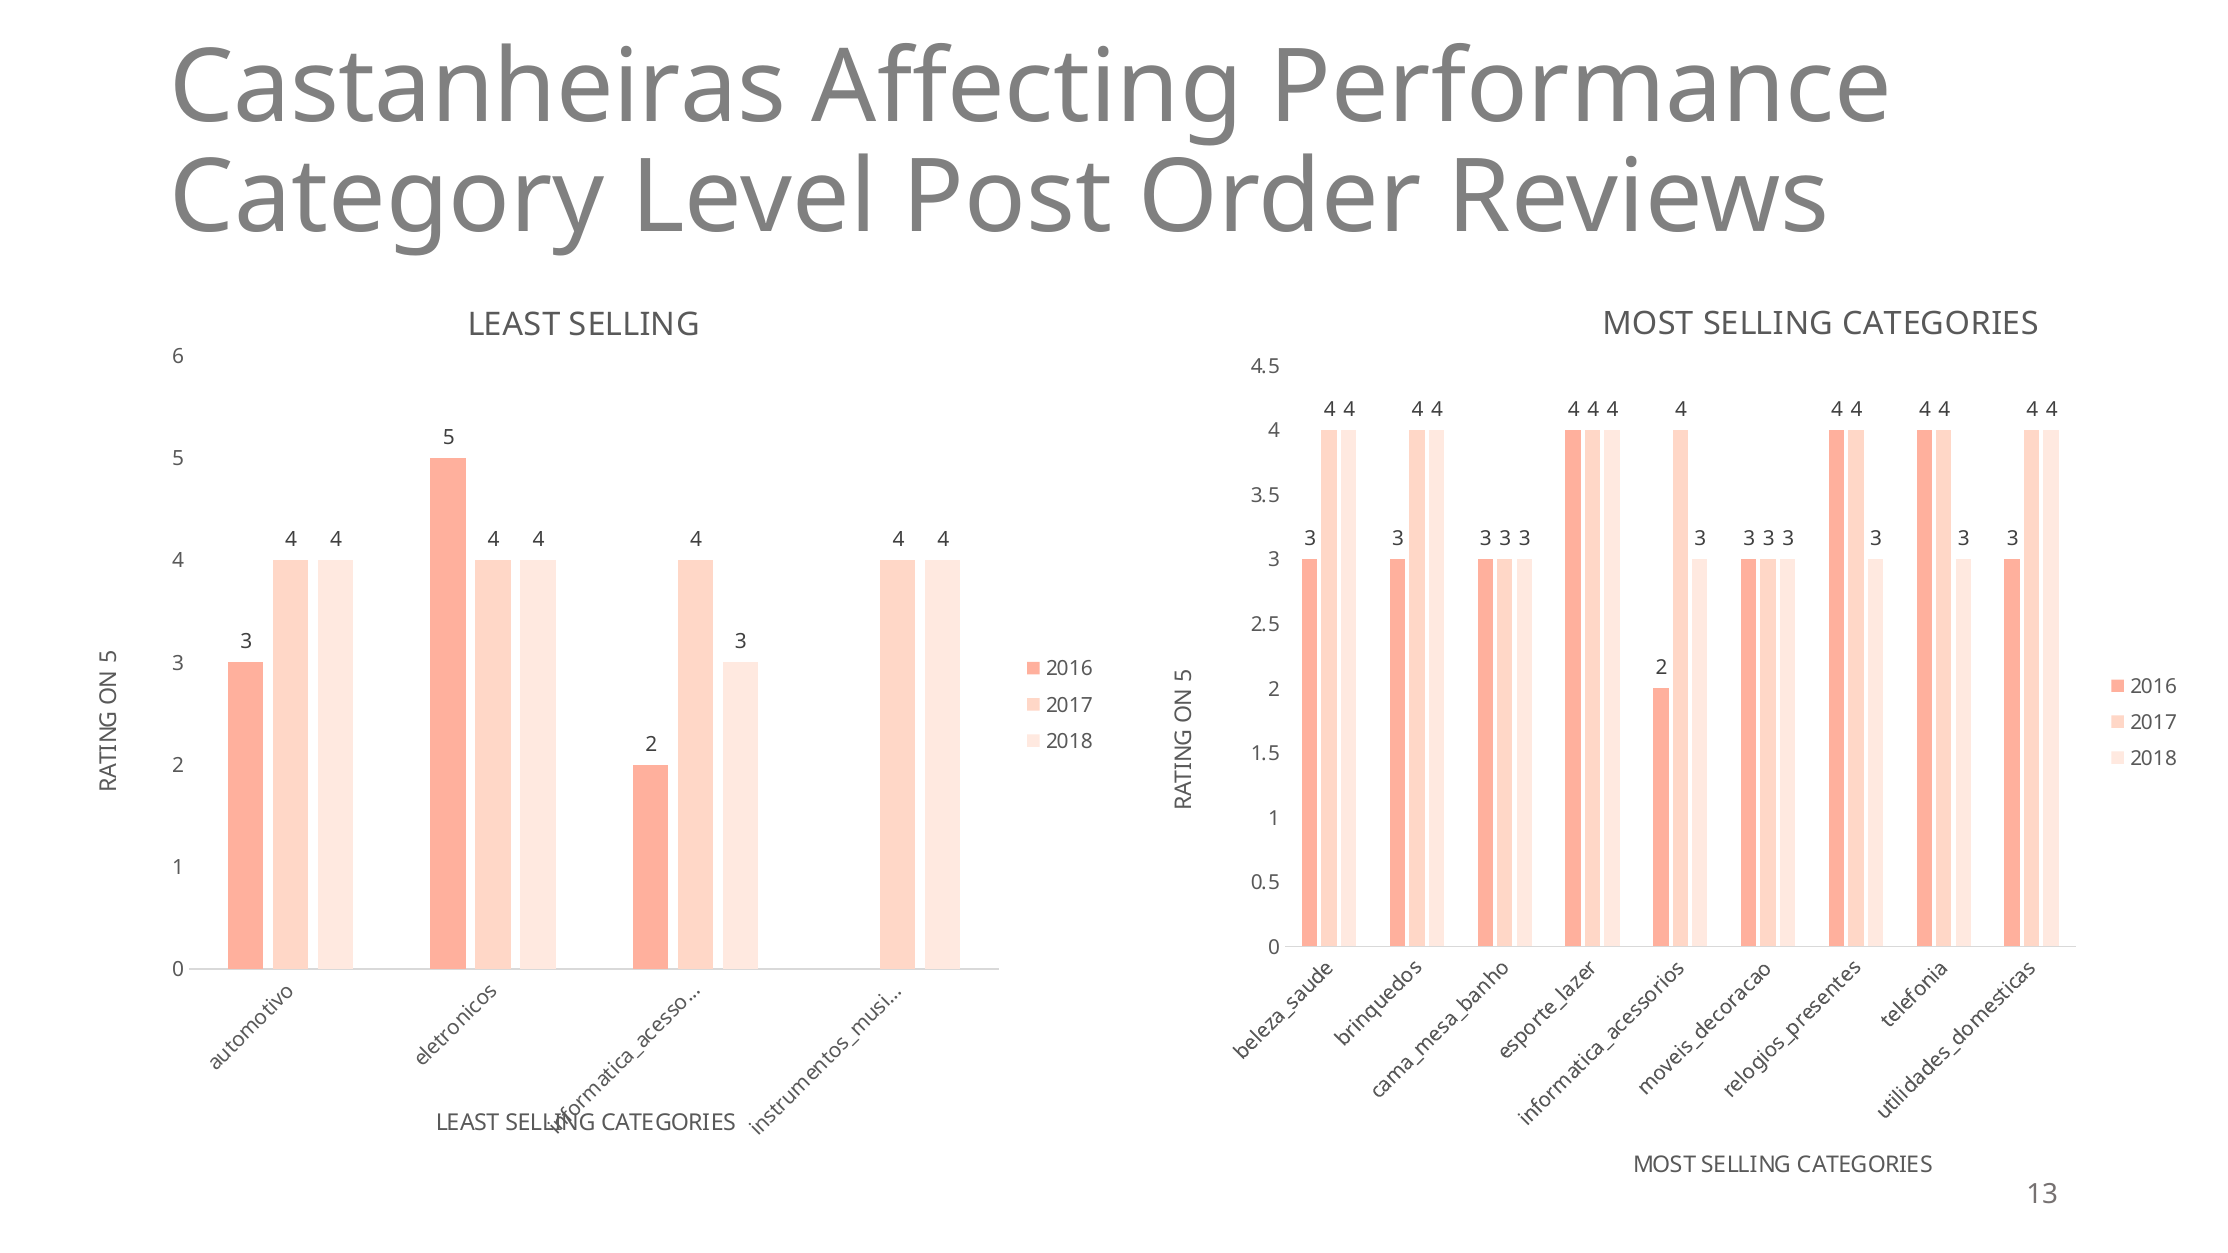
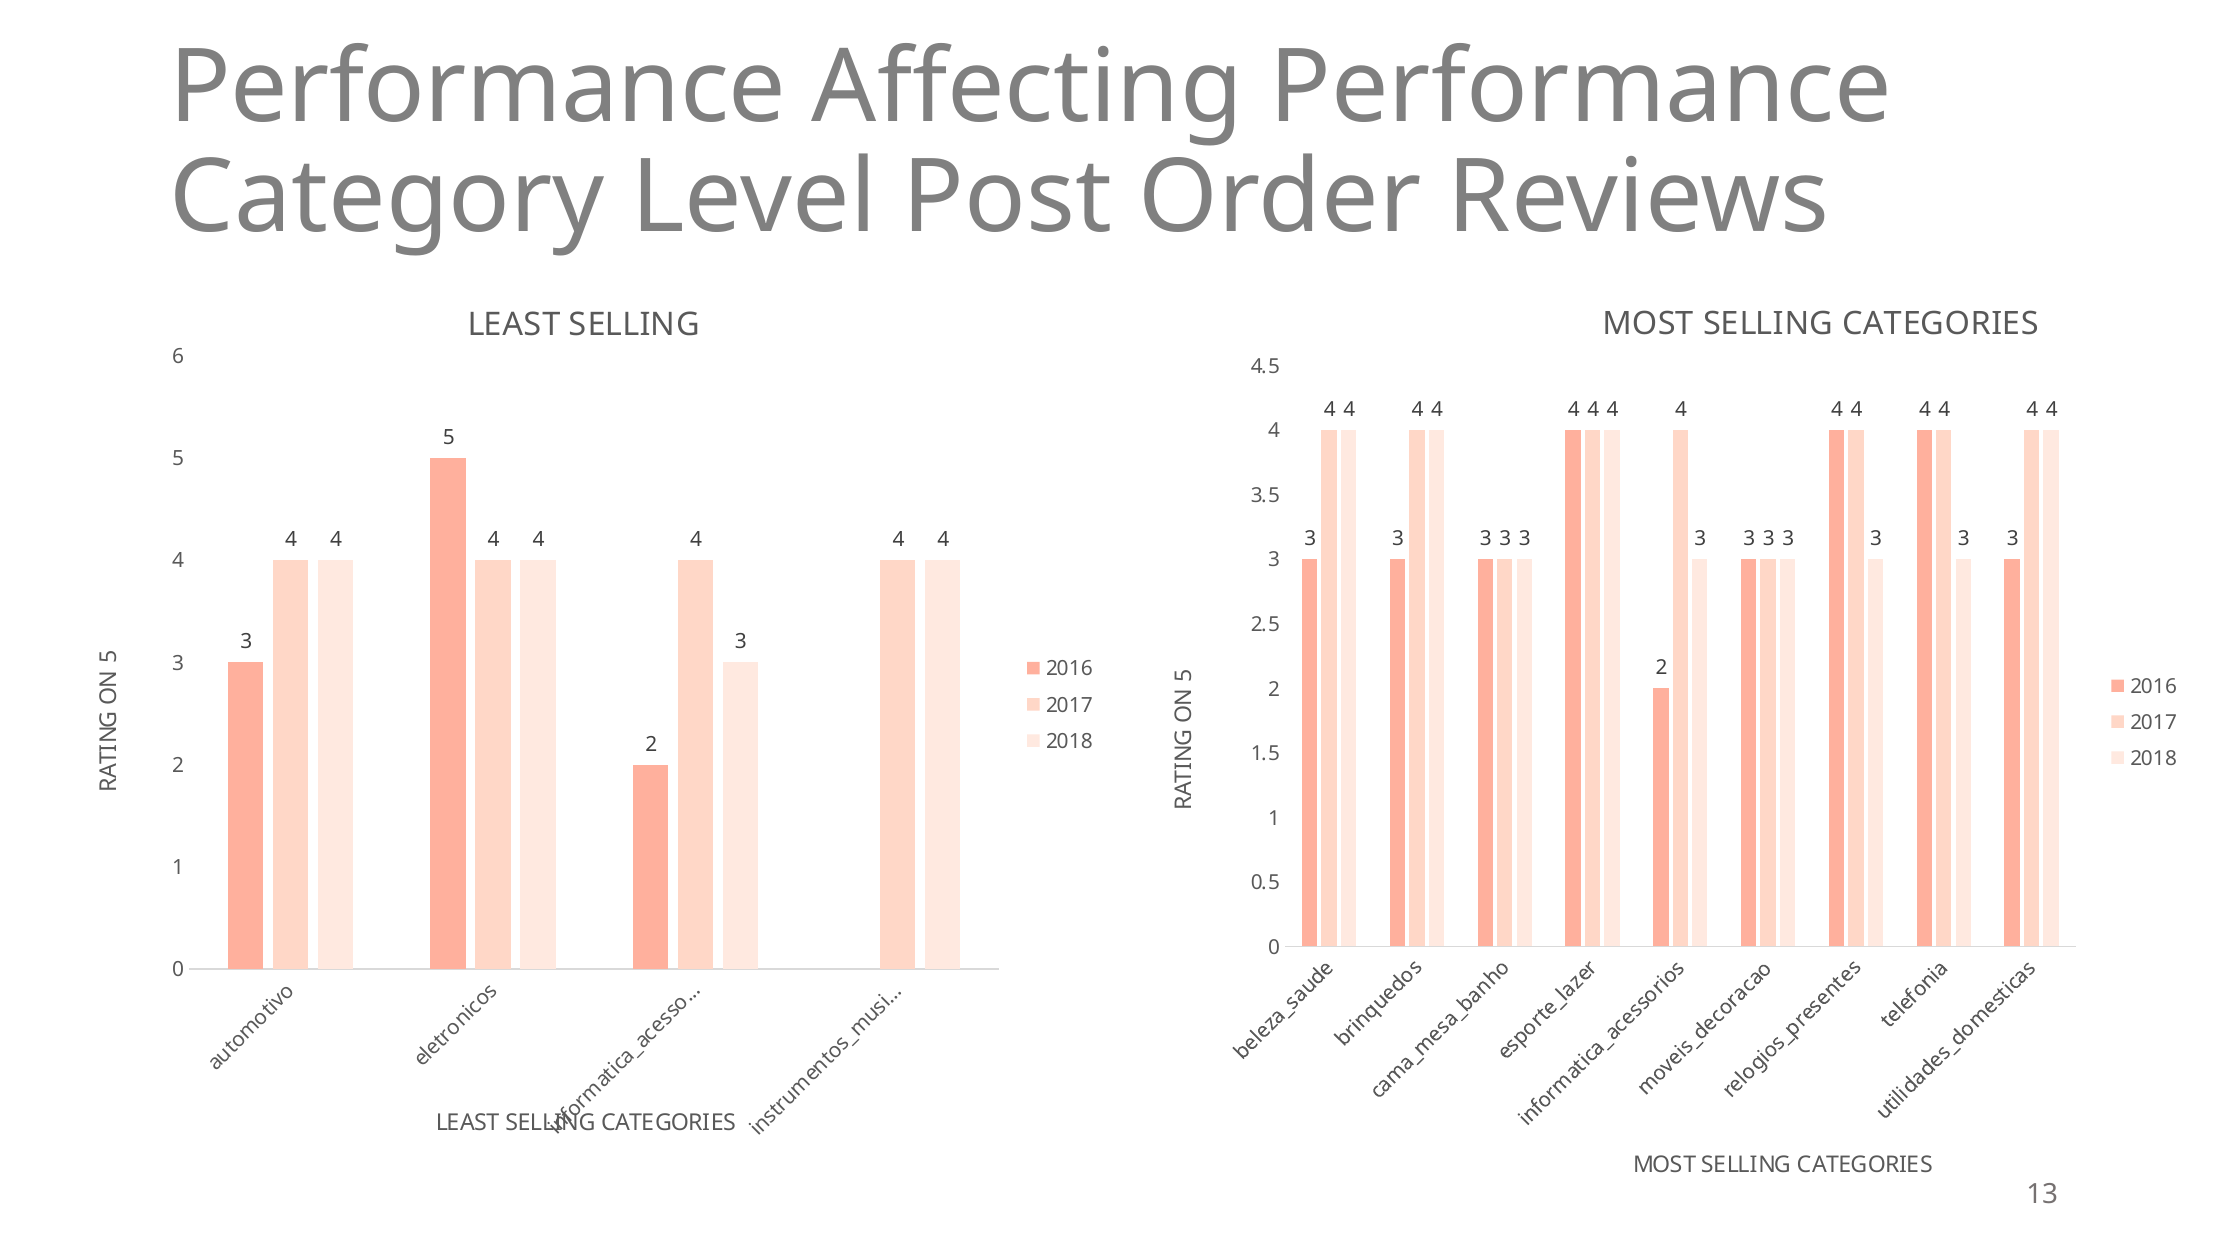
Castanheiras: Castanheiras -> Performance (478, 88)
